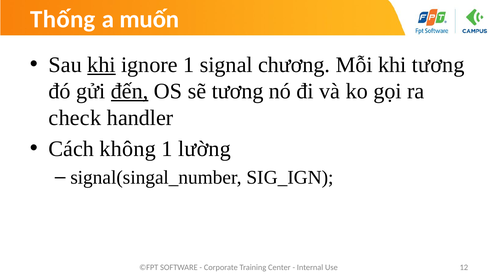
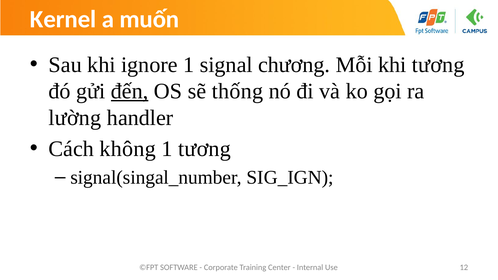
Thống: Thống -> Kernel (63, 19)
khi underline: present -> none (101, 65)
sẽ tương: tương -> thống (237, 91)
check: check -> lường (75, 118)
1 lường: lường -> tương (205, 149)
